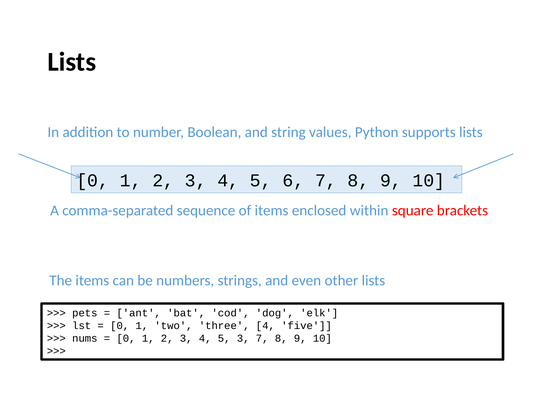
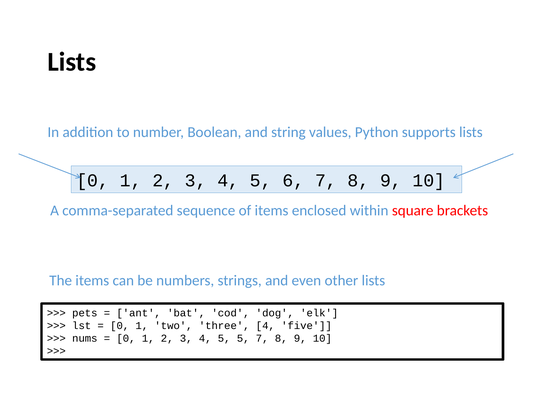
5 3: 3 -> 5 (243, 338)
